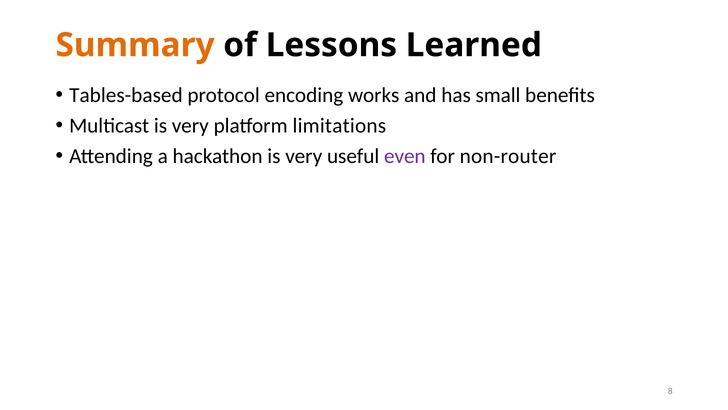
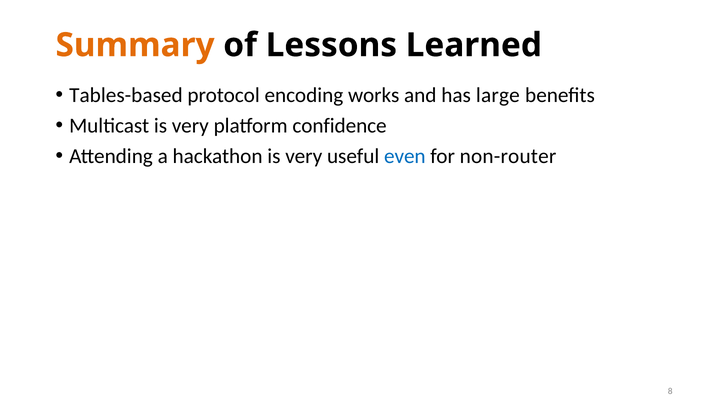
small: small -> large (498, 95)
limitations: limitations -> confidence (340, 125)
even colour: purple -> blue (405, 156)
